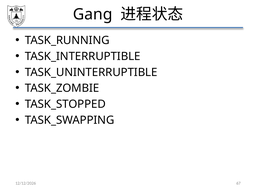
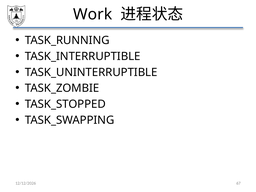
Gang: Gang -> Work (93, 14)
